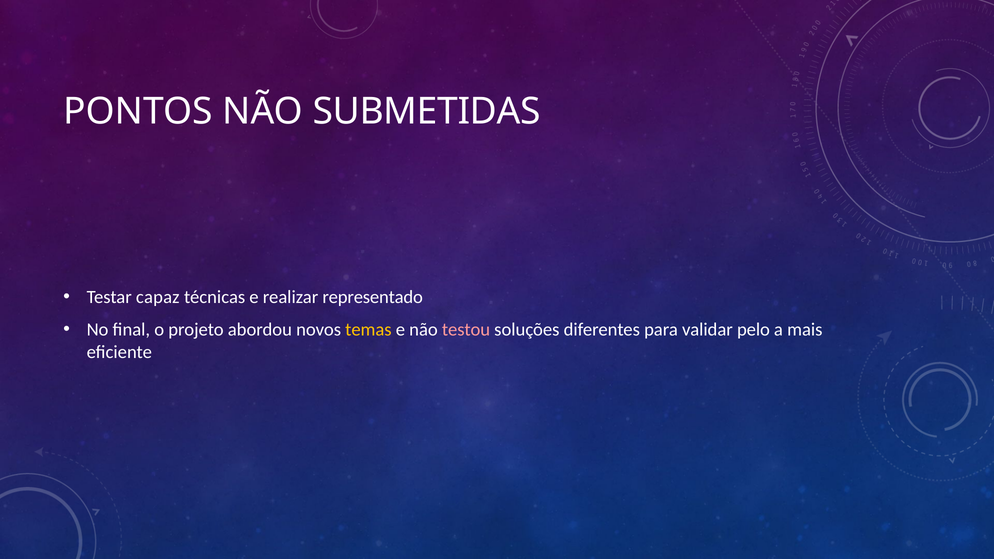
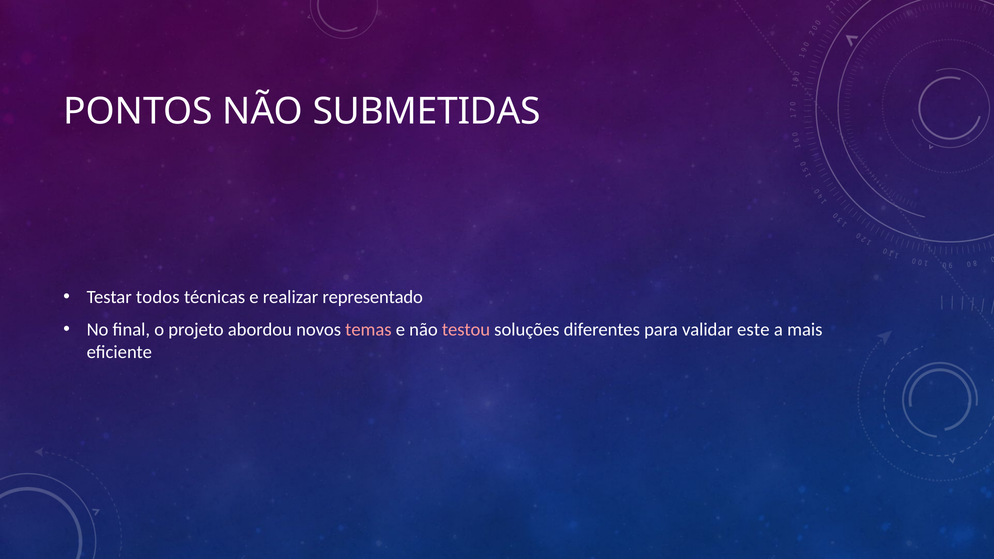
capaz: capaz -> todos (158, 297)
temas colour: yellow -> pink (368, 330)
pelo: pelo -> este (753, 330)
